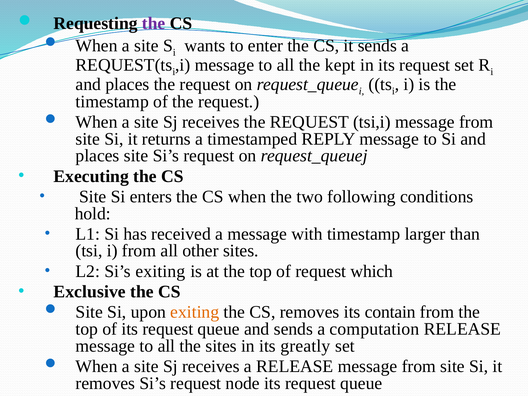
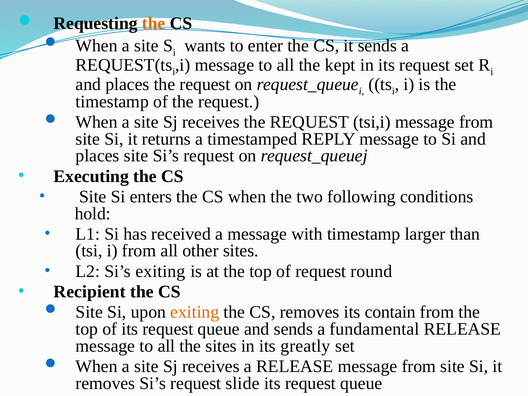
the colour: purple -> orange (154, 24)
which: which -> round (371, 271)
Exclusive: Exclusive -> Recipient (90, 292)
computation: computation -> fundamental (374, 329)
node: node -> slide (243, 383)
